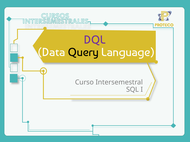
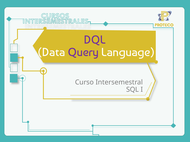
Query colour: black -> purple (83, 52)
